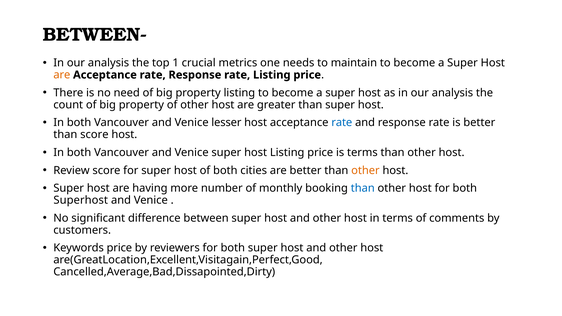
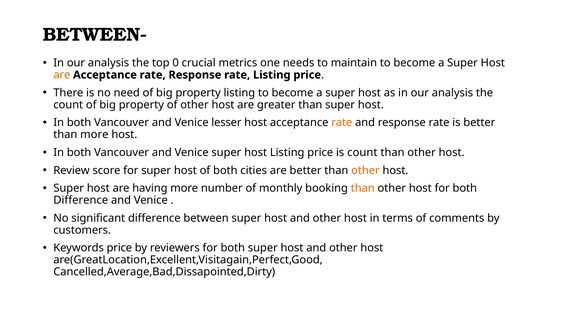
1: 1 -> 0 (176, 63)
rate colour: blue -> orange (342, 123)
than score: score -> more (94, 135)
is terms: terms -> count (362, 153)
than colour: blue -> orange (363, 188)
Superhost: Superhost -> Difference (81, 200)
